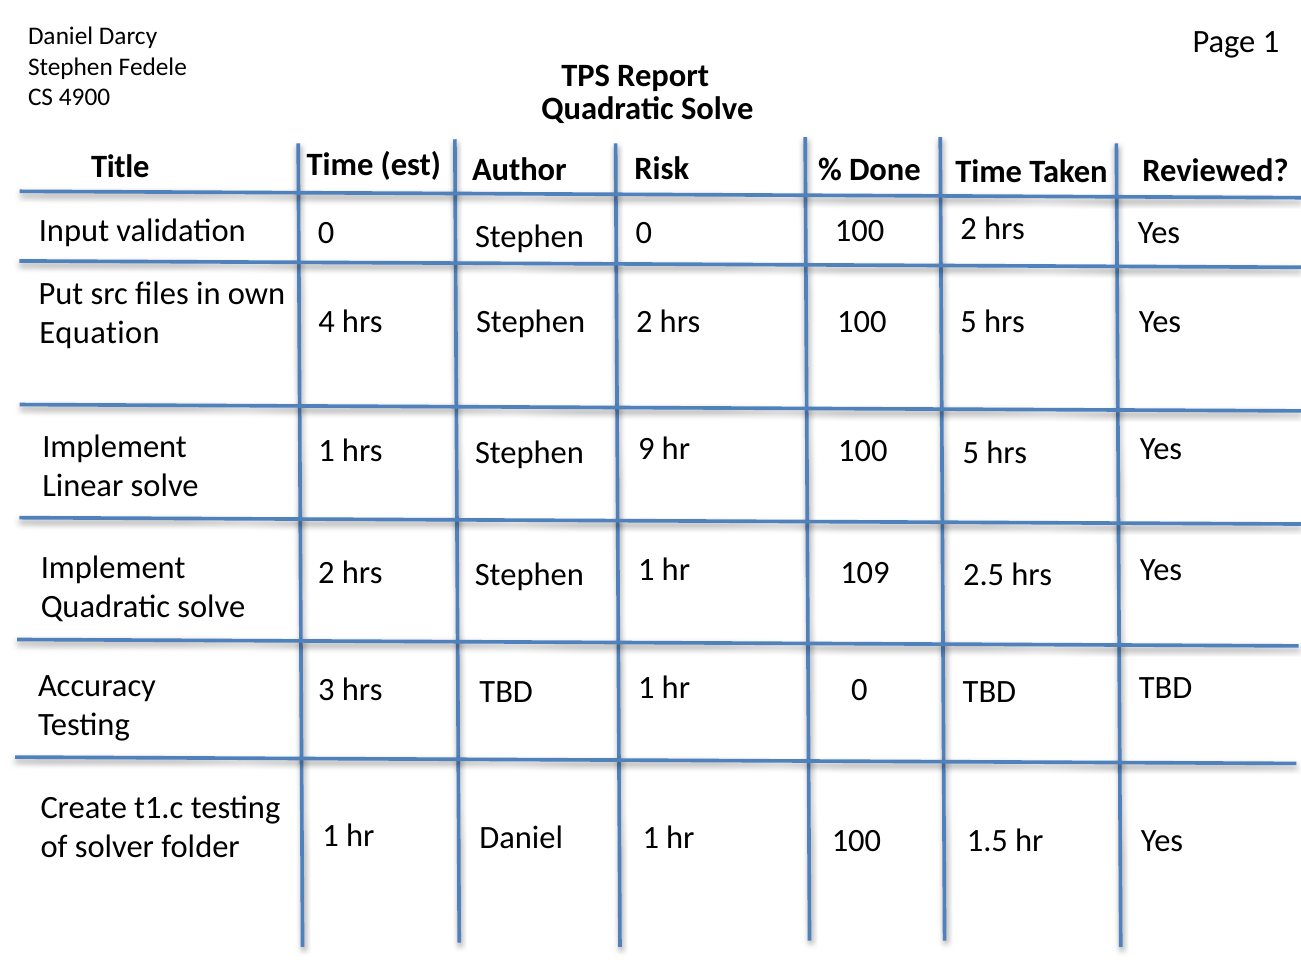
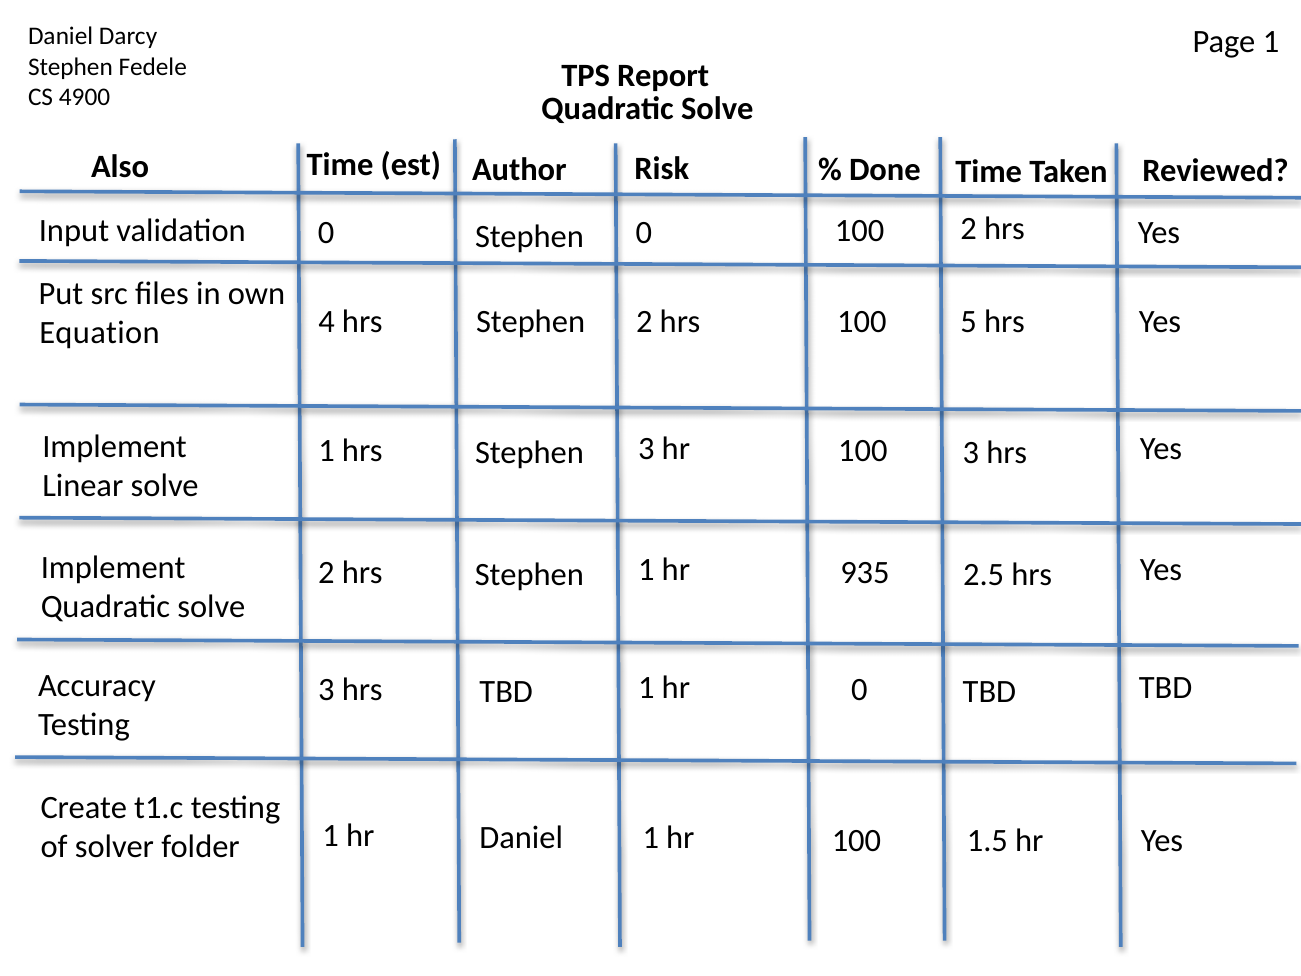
Title: Title -> Also (120, 167)
Stephen 9: 9 -> 3 (646, 448)
hr 100 5: 5 -> 3 (971, 453)
109: 109 -> 935 (865, 572)
